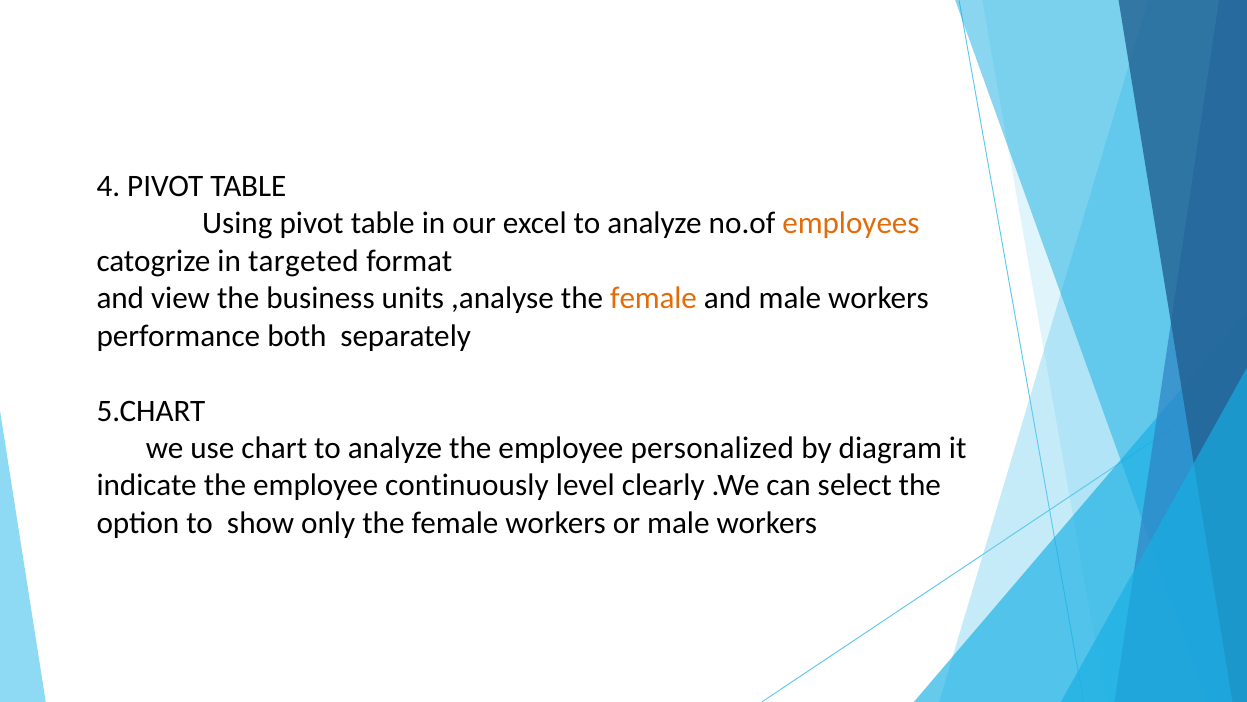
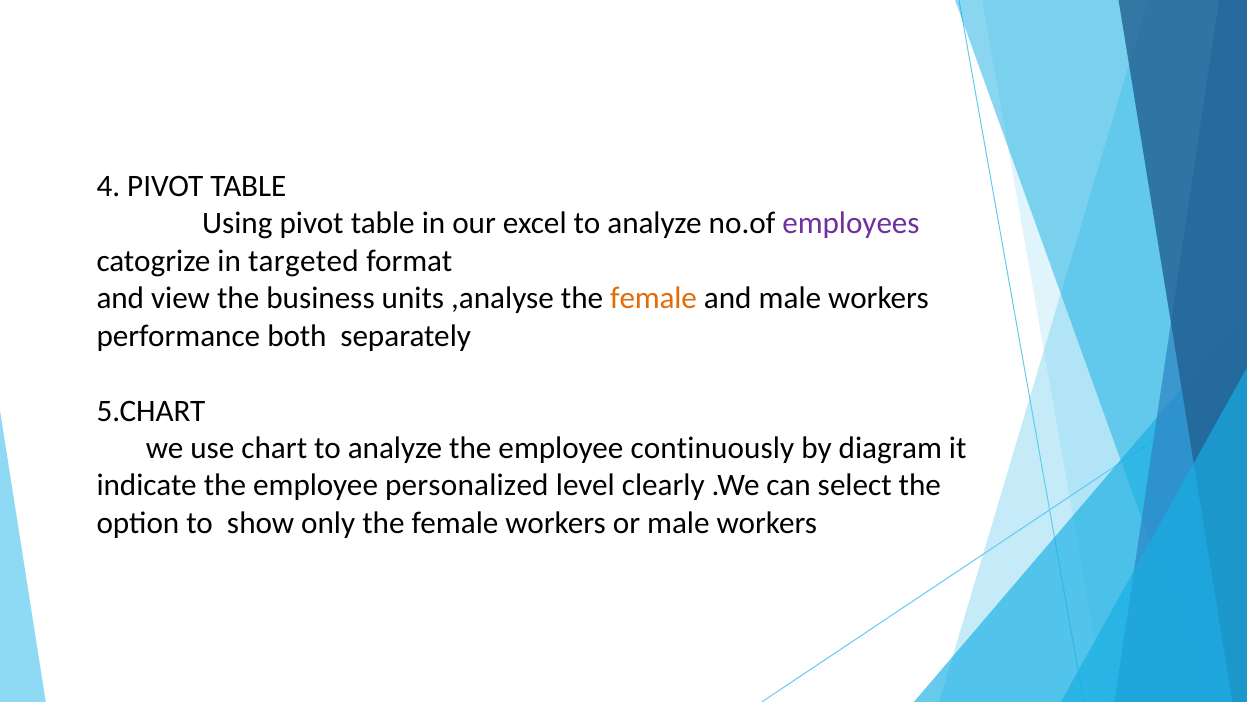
employees colour: orange -> purple (851, 223)
personalized: personalized -> continuously (712, 448)
continuously: continuously -> personalized (467, 485)
